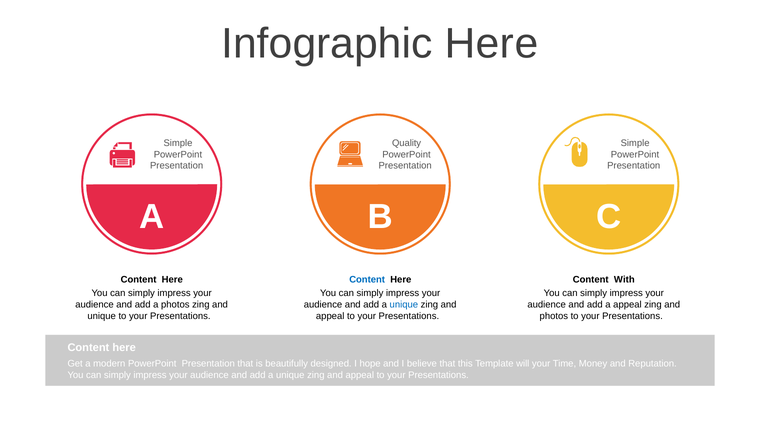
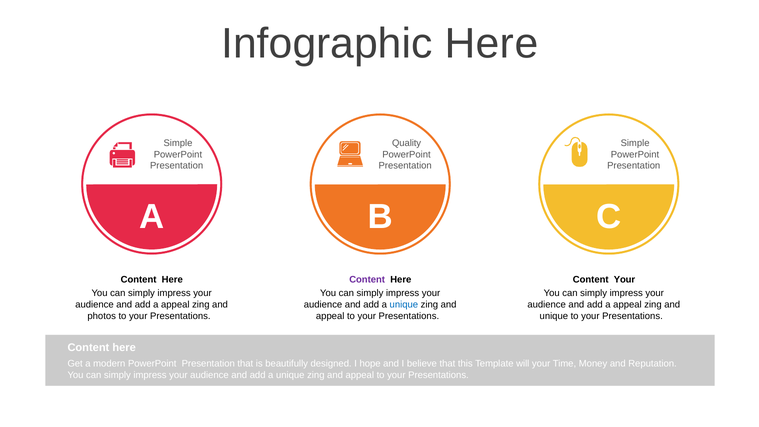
Content colour: blue -> purple (367, 280)
Content With: With -> Your (624, 280)
photos: photos -> appeal (175, 305)
unique: unique -> photos (102, 316)
photos: photos -> unique (554, 316)
